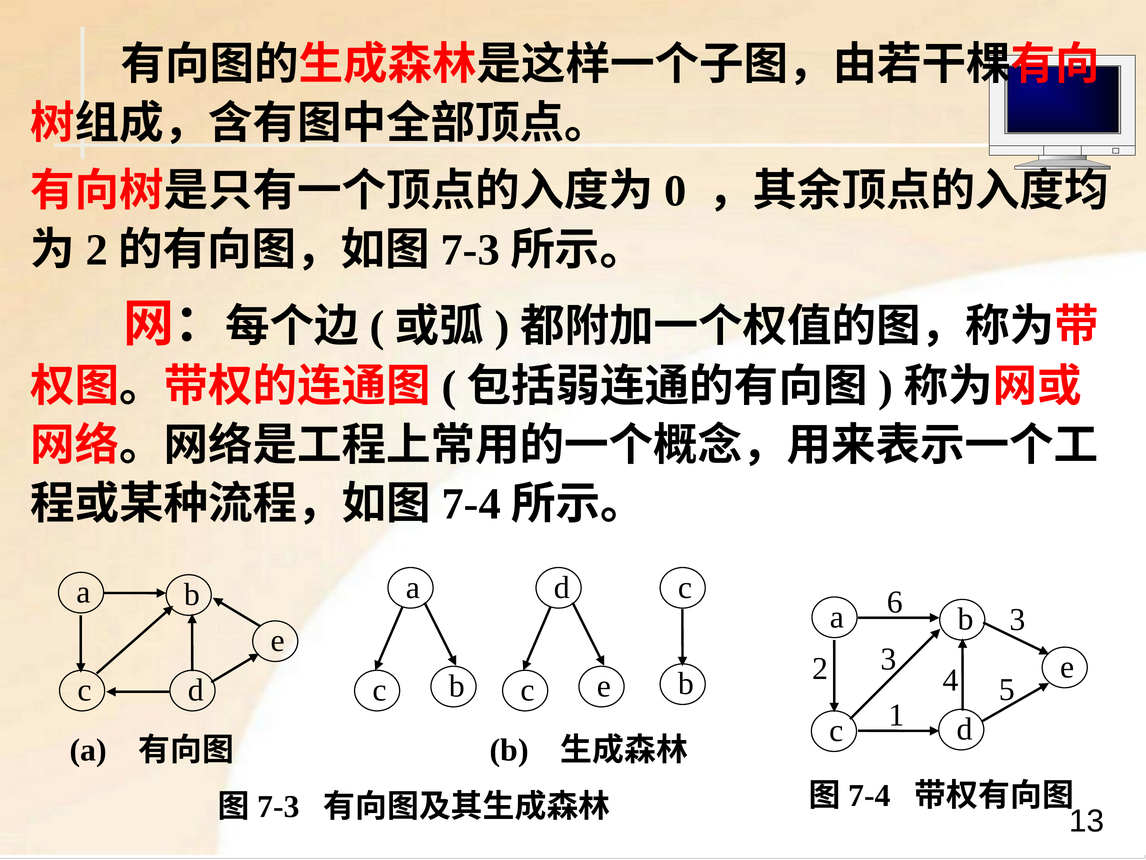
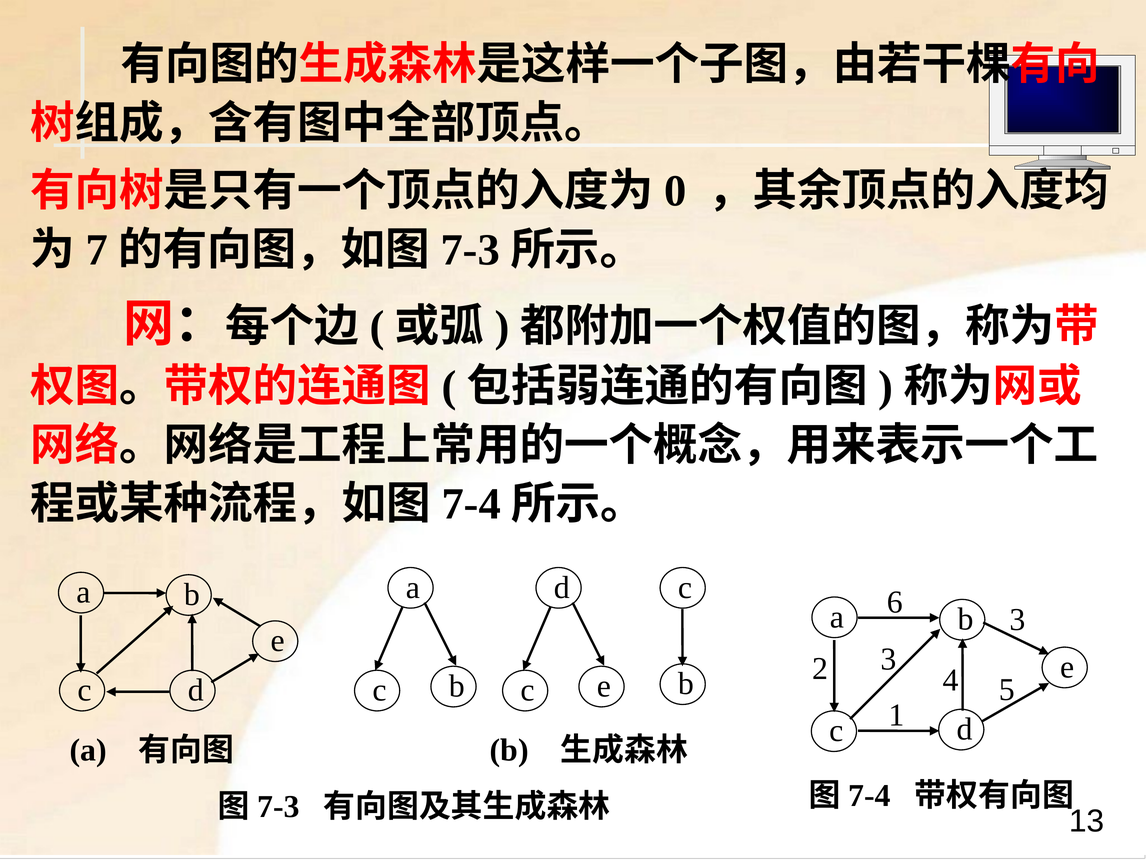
2: 2 -> 7 (97, 250)
